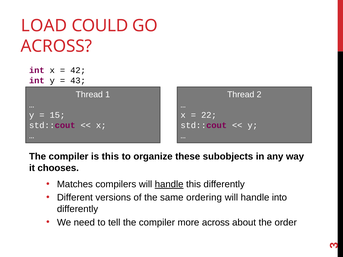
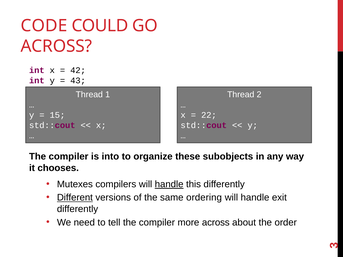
LOAD: LOAD -> CODE (44, 26)
is this: this -> into (110, 157)
Matches: Matches -> Mutexes (75, 184)
Different underline: none -> present (75, 198)
into: into -> exit (279, 198)
